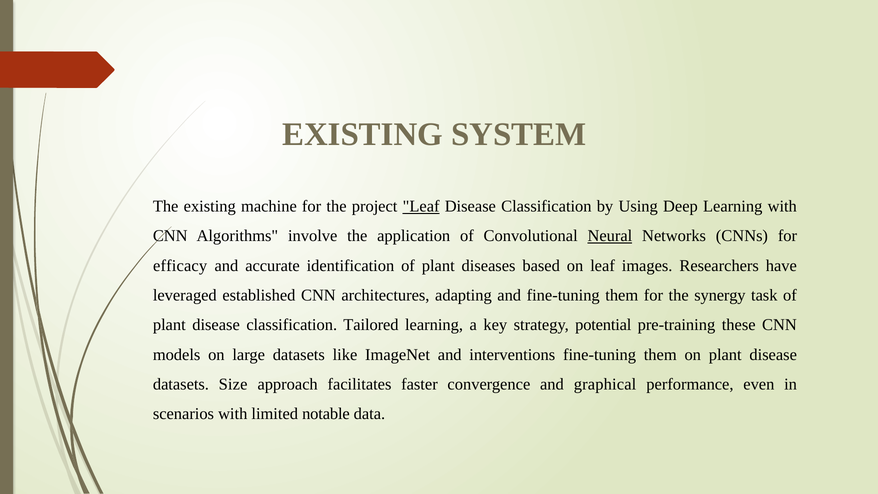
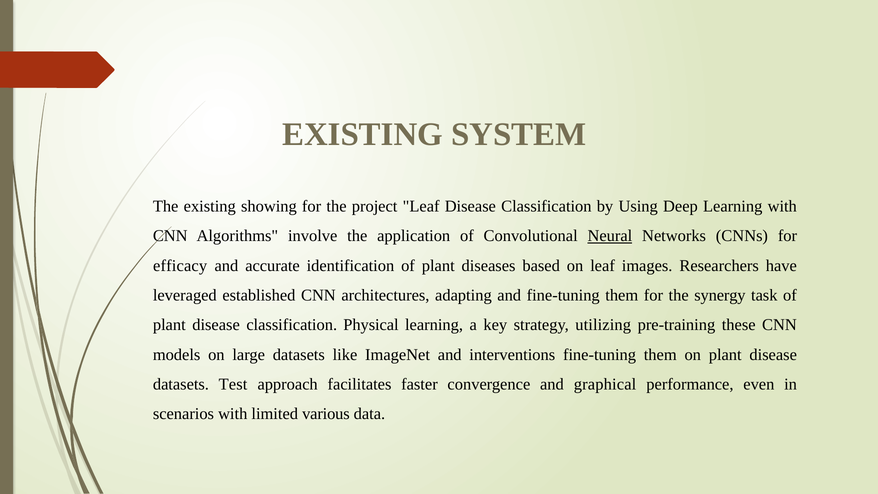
machine: machine -> showing (269, 206)
Leaf underline: present -> none (421, 206)
Tailored: Tailored -> Physical (371, 325)
potential: potential -> utilizing (603, 325)
Size: Size -> Test (233, 384)
notable: notable -> various (326, 414)
